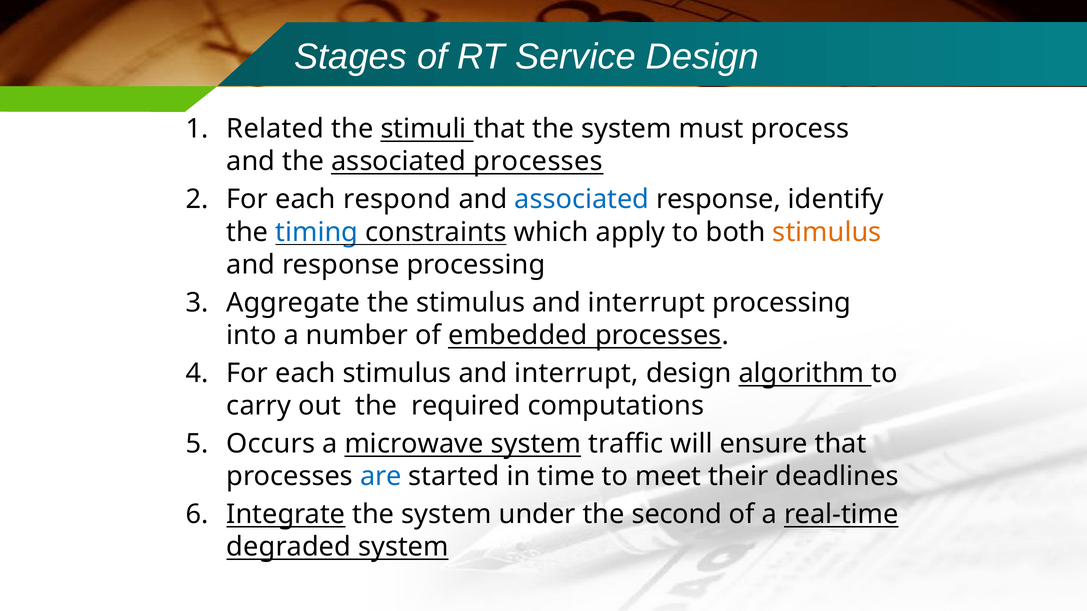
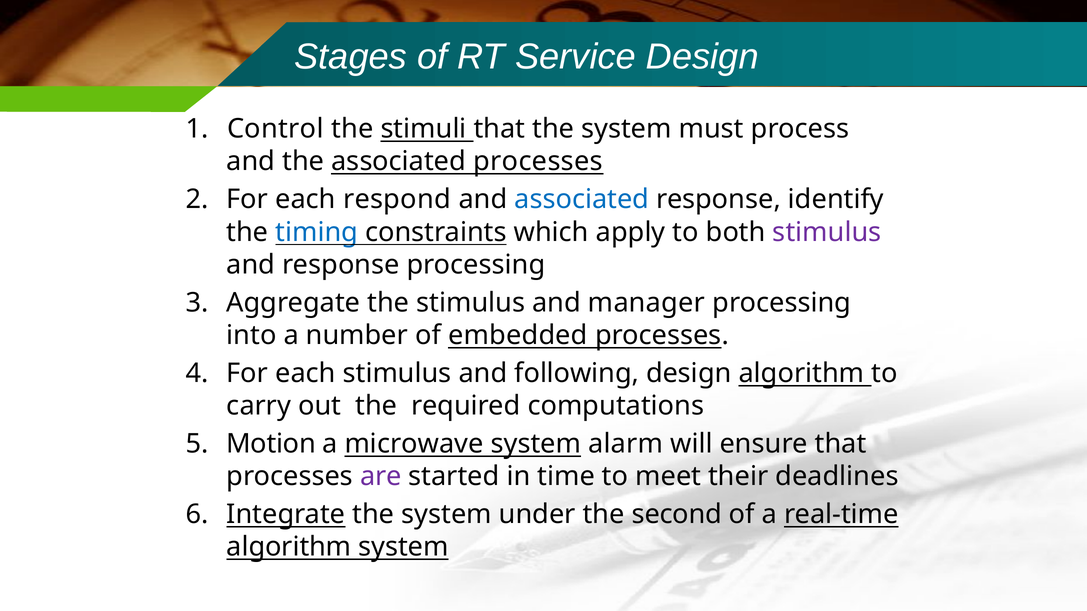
Related: Related -> Control (275, 129)
stimulus colour: orange -> purple (827, 232)
the stimulus and interrupt: interrupt -> manager (646, 303)
each stimulus and interrupt: interrupt -> following (577, 374)
Occurs: Occurs -> Motion (271, 444)
traffic: traffic -> alarm (626, 444)
are colour: blue -> purple (381, 477)
degraded: degraded -> algorithm (289, 547)
